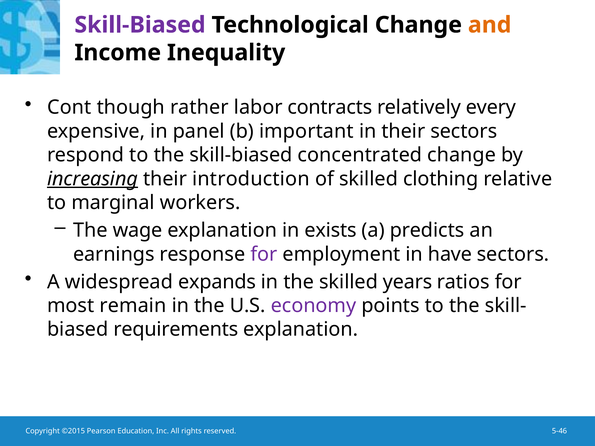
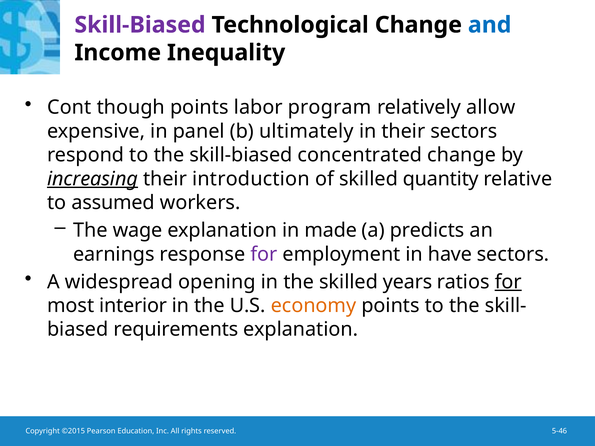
and colour: orange -> blue (490, 25)
though rather: rather -> points (199, 108)
contracts: contracts -> program (330, 108)
every: every -> allow (491, 108)
important: important -> ultimately (306, 131)
clothing: clothing -> quantity (441, 179)
marginal: marginal -> assumed (113, 203)
exists: exists -> made (331, 230)
expands: expands -> opening (217, 282)
for underline: none -> present (508, 282)
remain: remain -> interior (133, 306)
economy colour: purple -> orange (314, 306)
